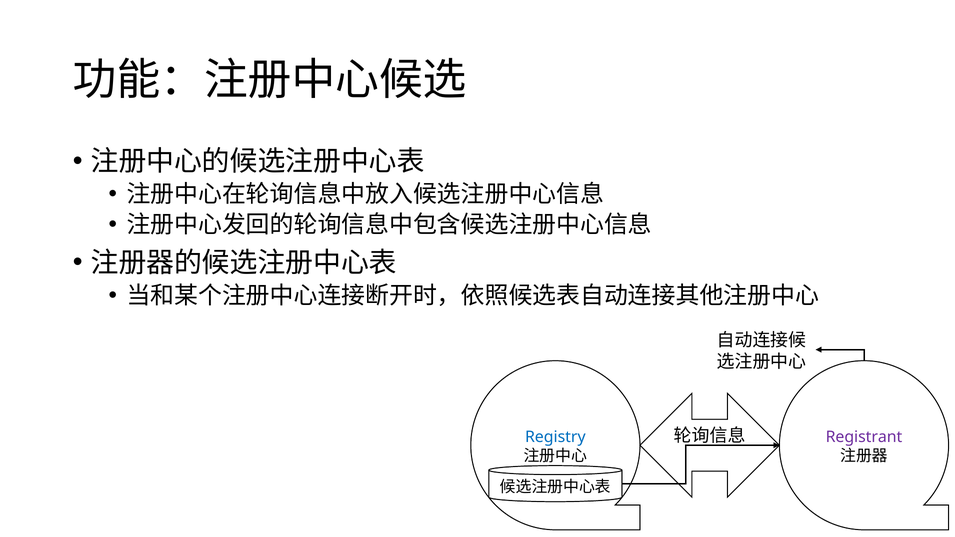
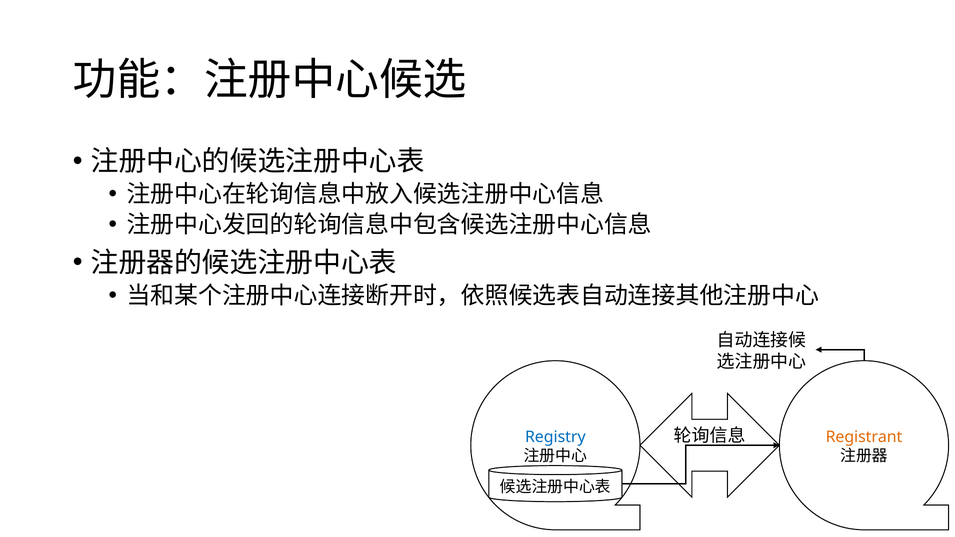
Registrant colour: purple -> orange (864, 437)
